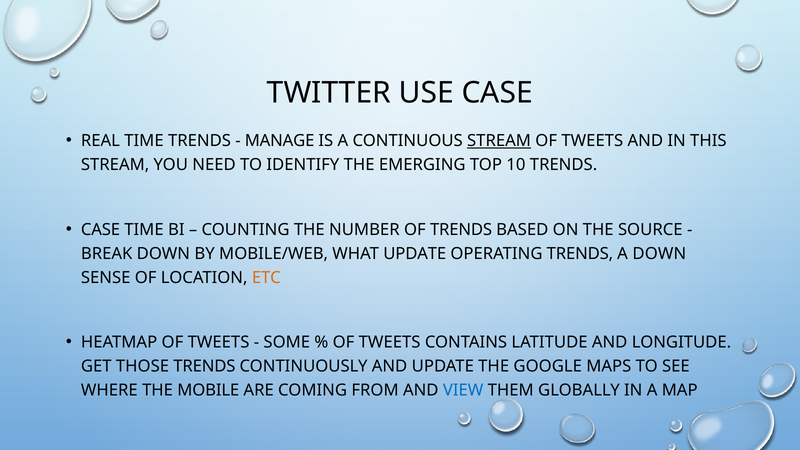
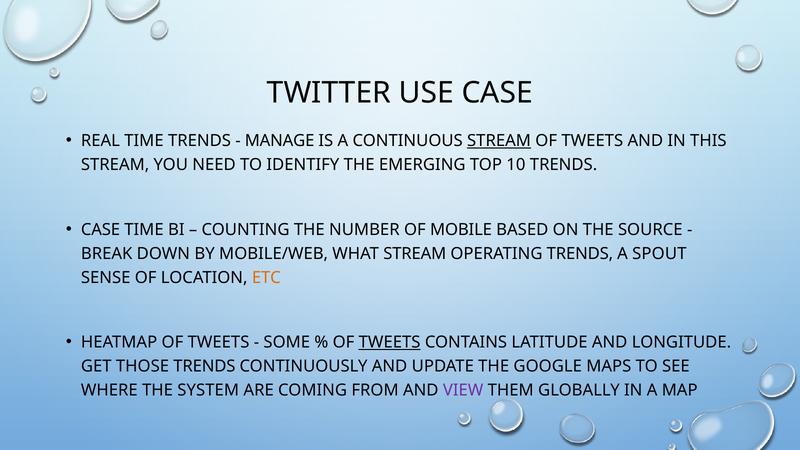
OF TRENDS: TRENDS -> MOBILE (461, 230)
WHAT UPDATE: UPDATE -> STREAM (415, 254)
A DOWN: DOWN -> SPOUT (659, 254)
TWEETS underline: none -> present (390, 342)
MOBILE: MOBILE -> SYSTEM (208, 390)
VIEW colour: blue -> purple (463, 390)
